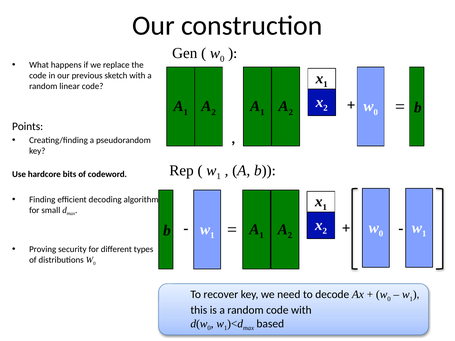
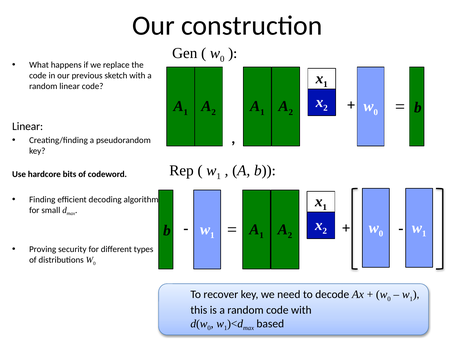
Points: Points -> Linear (28, 126)
